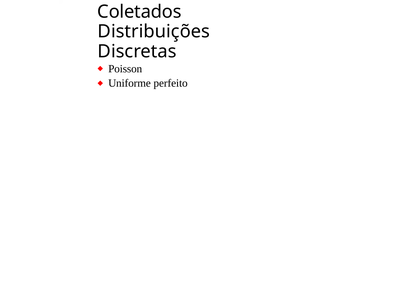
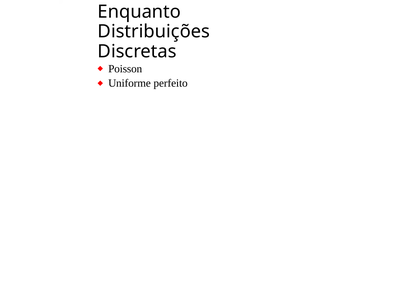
Coletados: Coletados -> Enquanto (139, 12)
